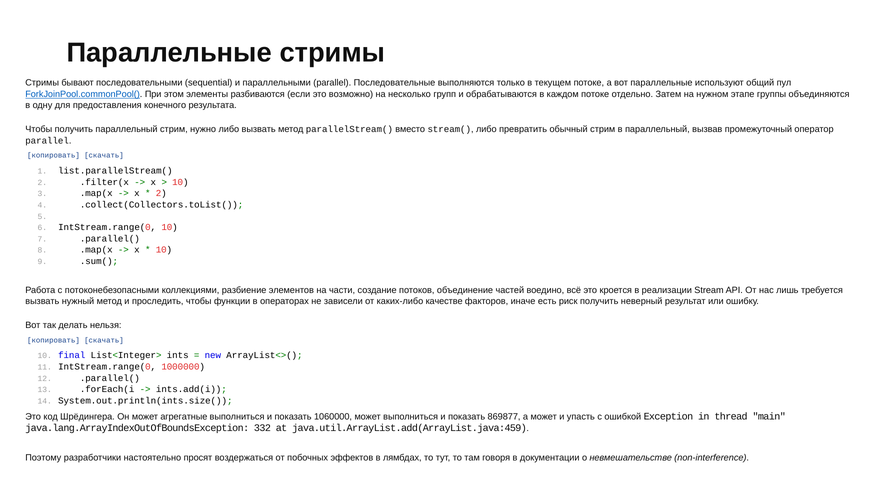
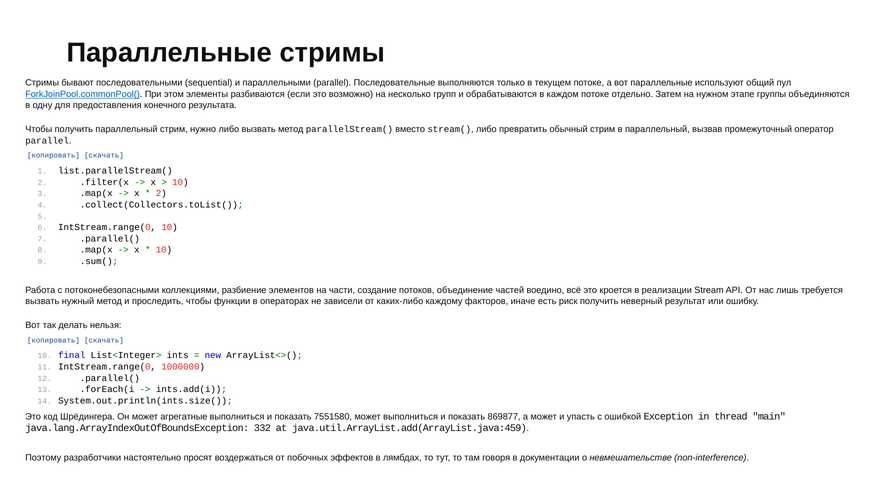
качестве: качестве -> каждому (444, 302)
1060000: 1060000 -> 7551580 (333, 417)
